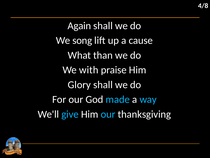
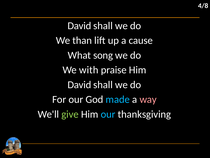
Again: Again -> David (79, 26)
song: song -> than (82, 40)
than: than -> song (103, 55)
Glory: Glory -> David (79, 84)
way colour: light blue -> pink (148, 99)
give colour: light blue -> light green (70, 114)
